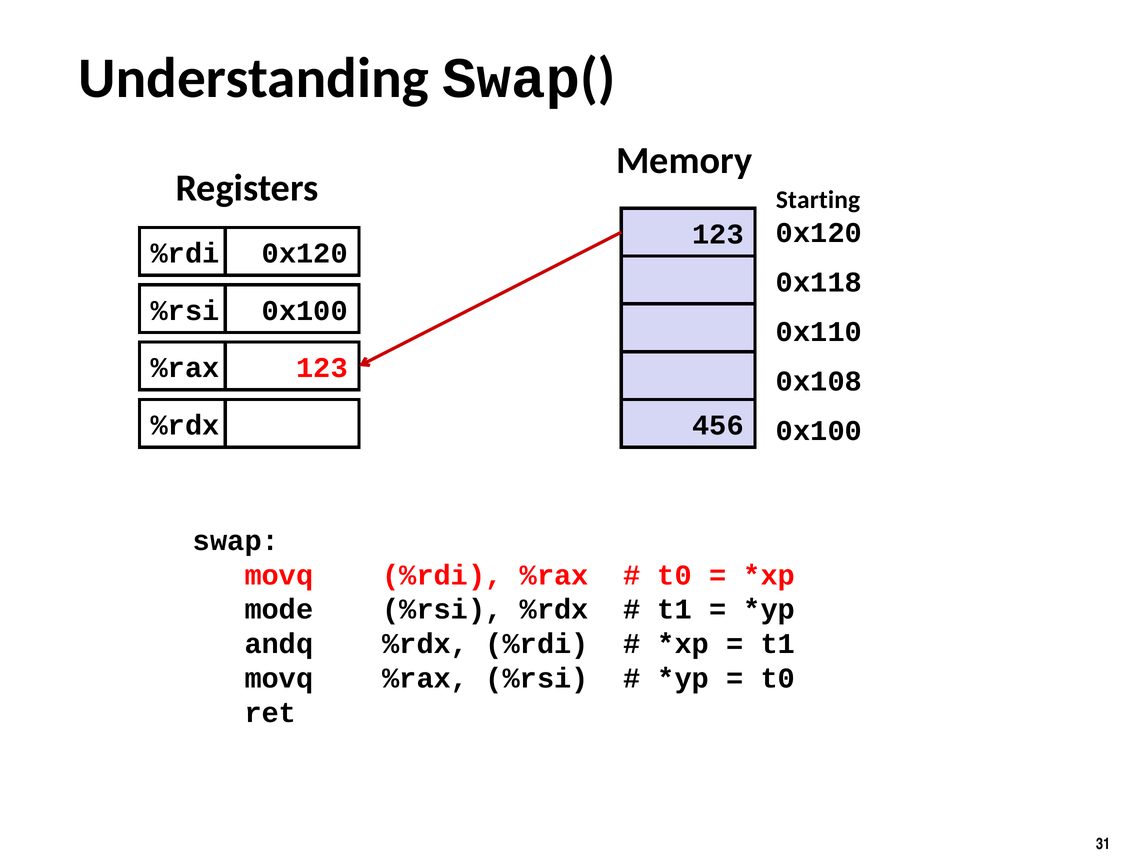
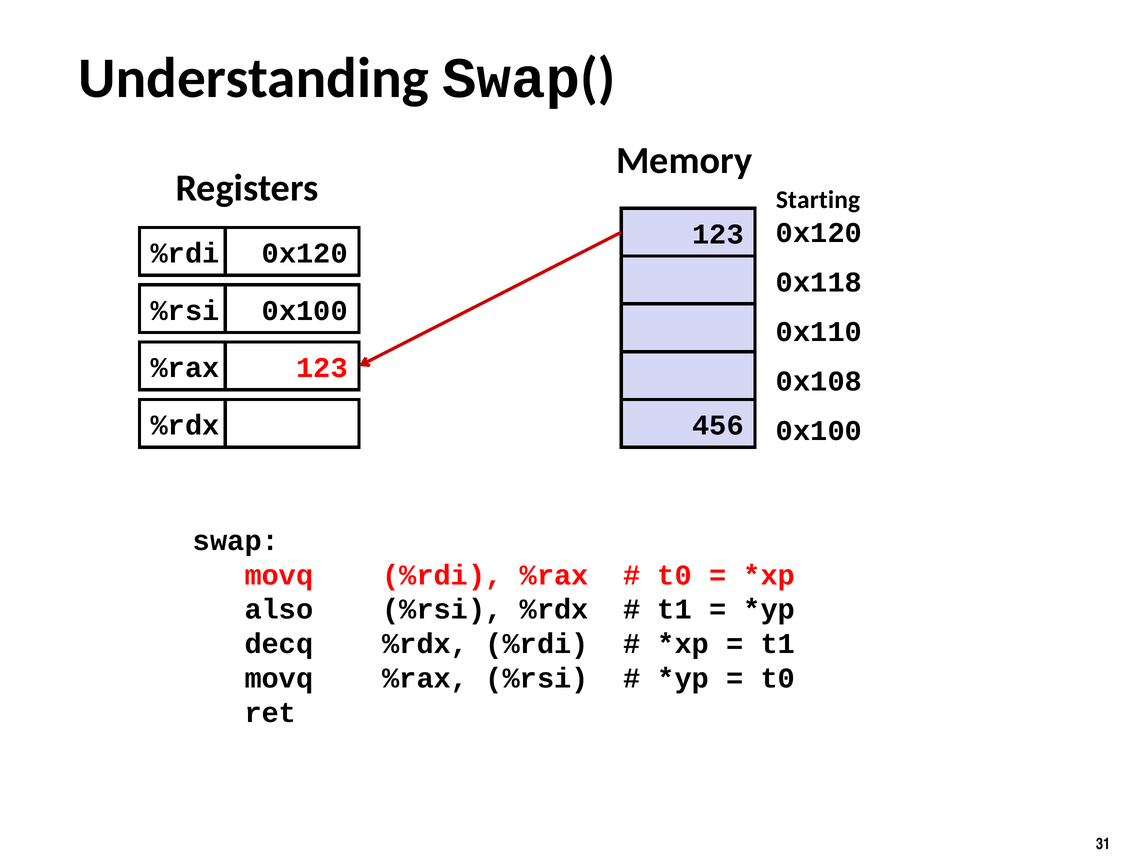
mode: mode -> also (279, 610)
andq: andq -> decq (279, 644)
